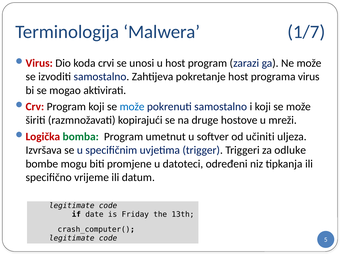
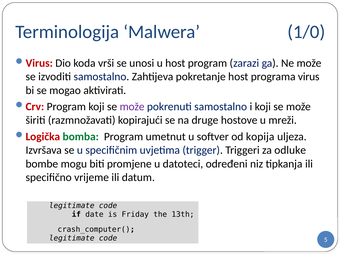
1/7: 1/7 -> 1/0 (306, 32)
crvi: crvi -> vrši (106, 63)
može colour: blue -> purple (132, 107)
učiniti: učiniti -> kopija (260, 137)
